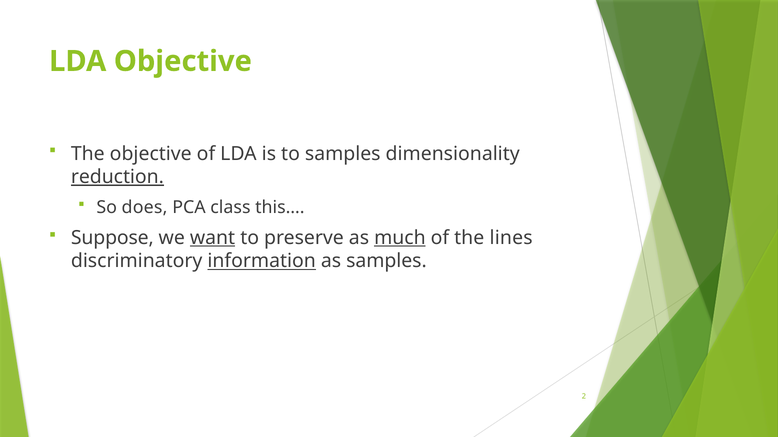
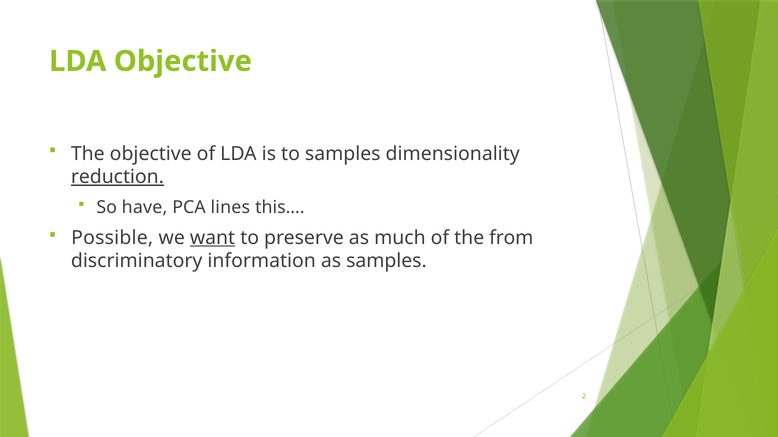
does: does -> have (145, 208)
class: class -> lines (230, 208)
Suppose: Suppose -> Possible (112, 238)
much underline: present -> none (400, 238)
lines: lines -> from (511, 238)
information underline: present -> none (262, 261)
